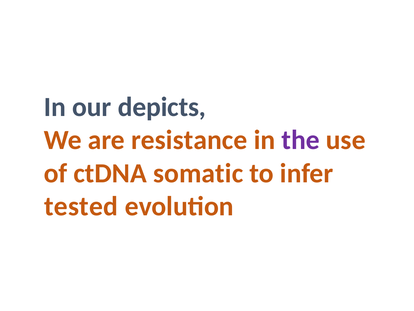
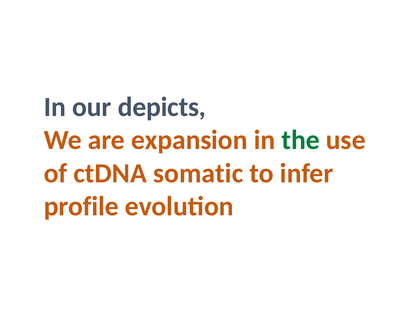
resistance: resistance -> expansion (189, 140)
the colour: purple -> green (301, 140)
tested: tested -> profile (81, 206)
